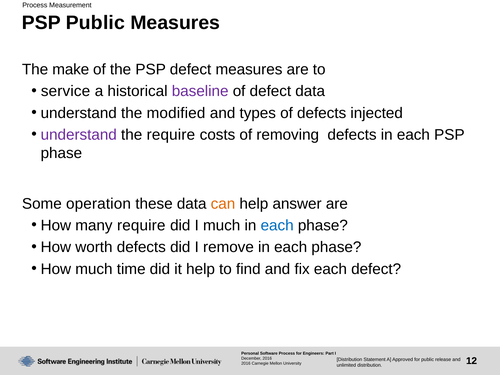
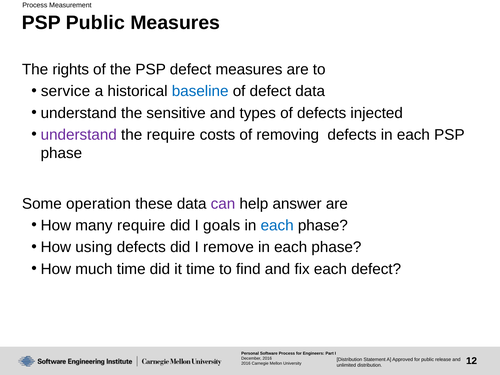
make: make -> rights (71, 69)
baseline colour: purple -> blue (200, 91)
modified: modified -> sensitive (176, 113)
can colour: orange -> purple (223, 204)
I much: much -> goals (222, 225)
worth: worth -> using (94, 247)
it help: help -> time (201, 269)
